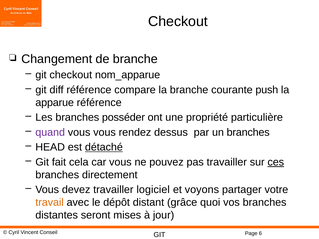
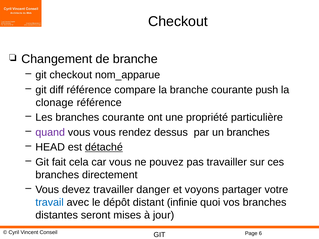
apparue: apparue -> clonage (55, 103)
branches posséder: posséder -> courante (123, 118)
ces underline: present -> none (276, 162)
logiciel: logiciel -> danger (153, 190)
travail colour: orange -> blue (50, 203)
grâce: grâce -> infinie (182, 203)
